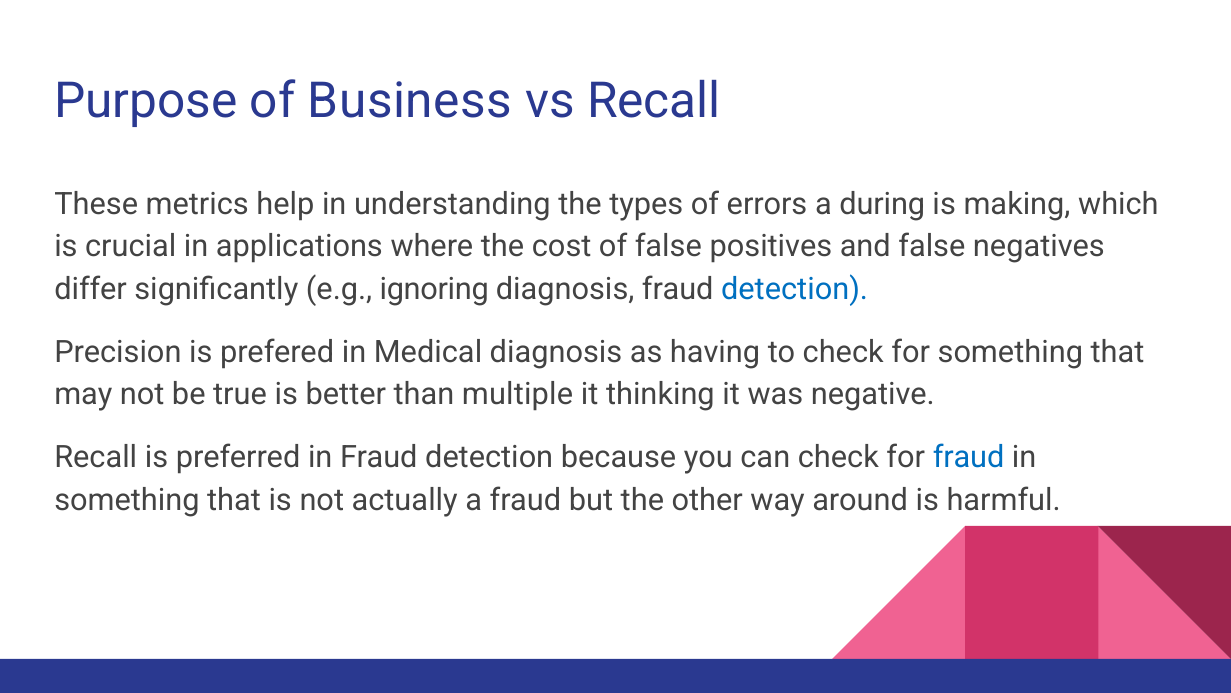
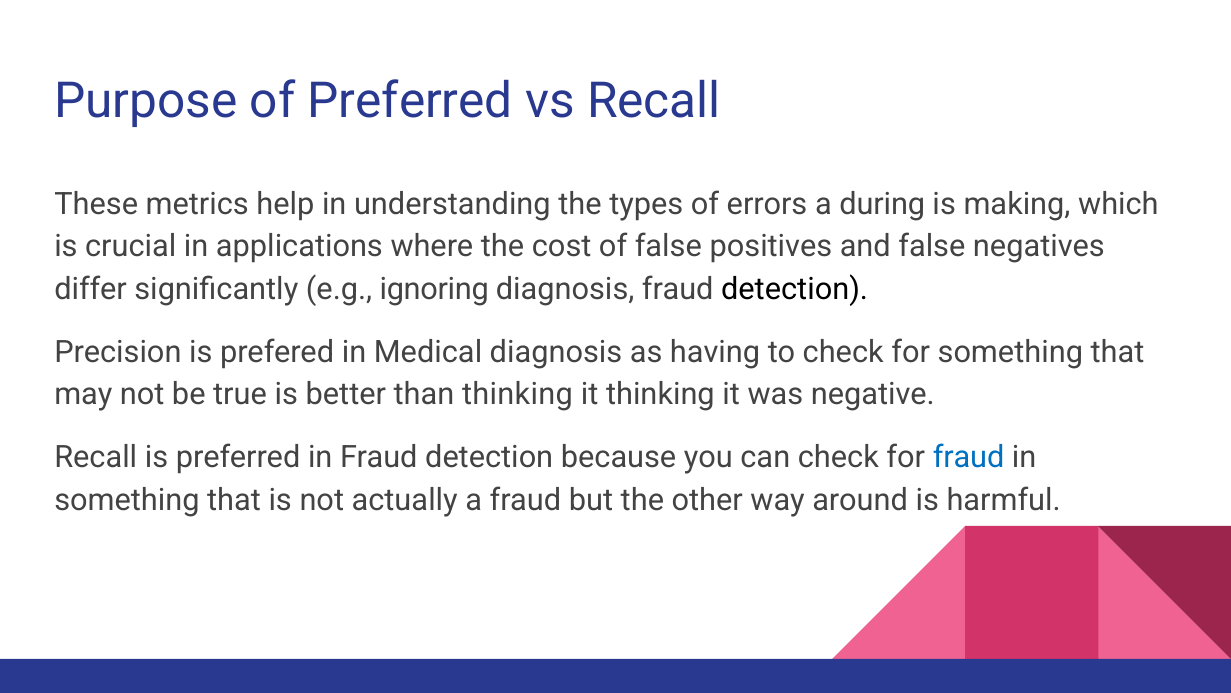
of Business: Business -> Preferred (410, 101)
detection colour: blue -> black (795, 289)
than multiple: multiple -> thinking (517, 394)
